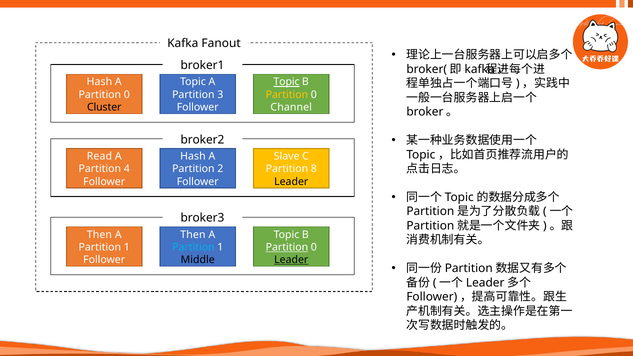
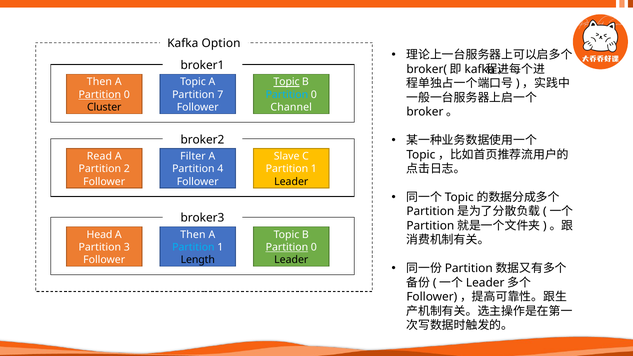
Fanout: Fanout -> Option (221, 44)
Hash: Hash -> Then (99, 82)
Partition underline: none -> present (100, 95)
3: 3 -> 7 (220, 95)
Partition colour: yellow -> light blue (287, 95)
Hash: Hash -> Filter (193, 156)
4: 4 -> 2 (127, 169)
2: 2 -> 4 (220, 169)
8: 8 -> 1 (314, 169)
Then: Then -> Head (100, 235)
1: 1 -> 3 (127, 247)
Middle: Middle -> Length (198, 260)
Leader underline: present -> none (291, 260)
